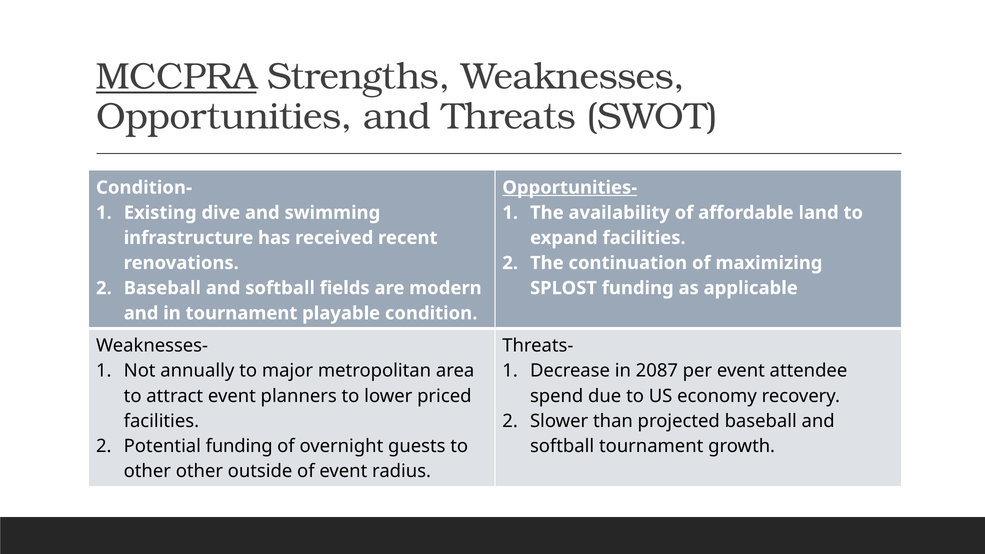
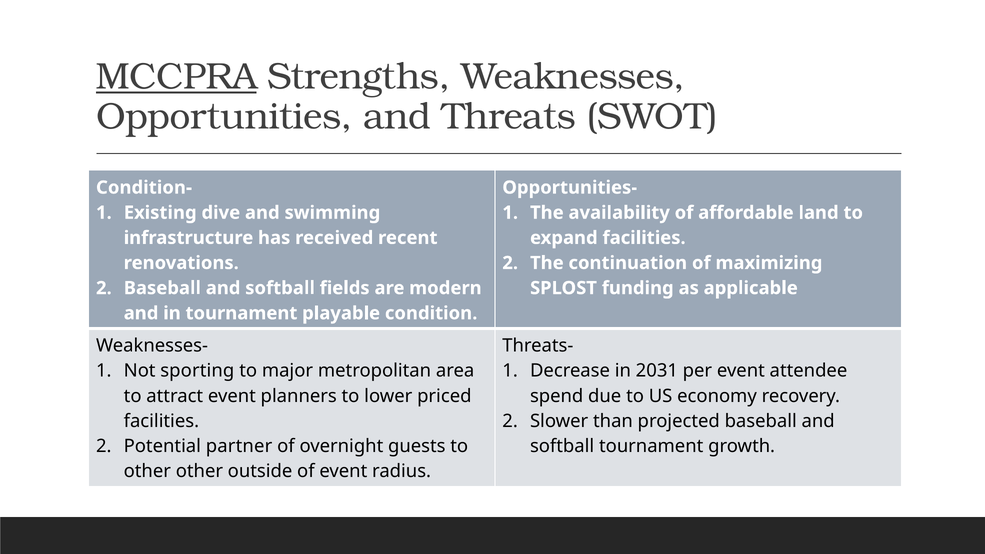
Opportunities- underline: present -> none (570, 188)
annually: annually -> sporting (197, 371)
2087: 2087 -> 2031 (657, 371)
Potential funding: funding -> partner (239, 446)
